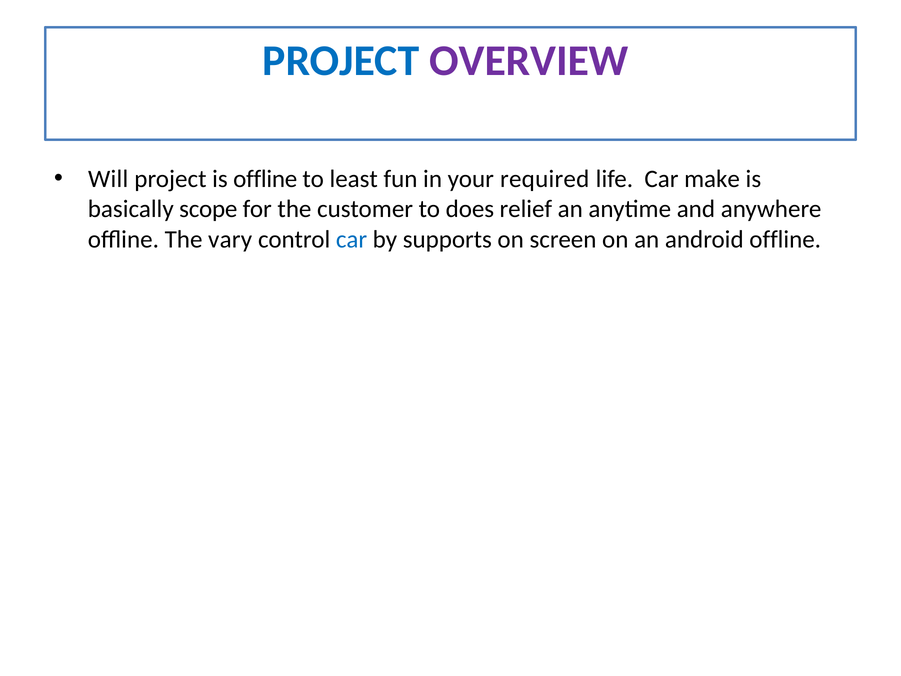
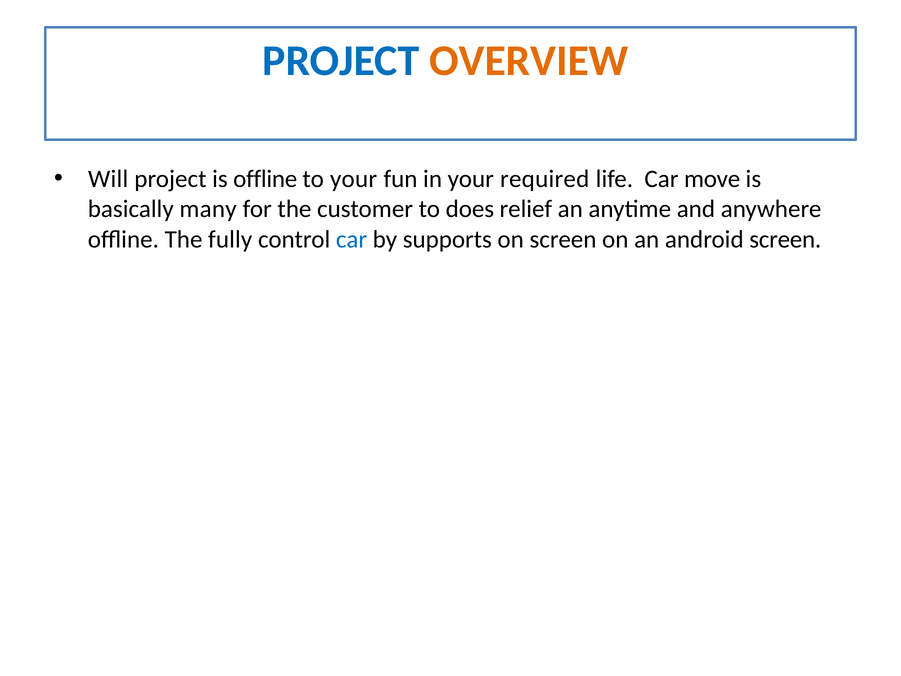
OVERVIEW colour: purple -> orange (529, 61)
to least: least -> your (354, 179)
make: make -> move (712, 179)
scope: scope -> many (208, 209)
vary: vary -> fully (230, 239)
android offline: offline -> screen (785, 239)
